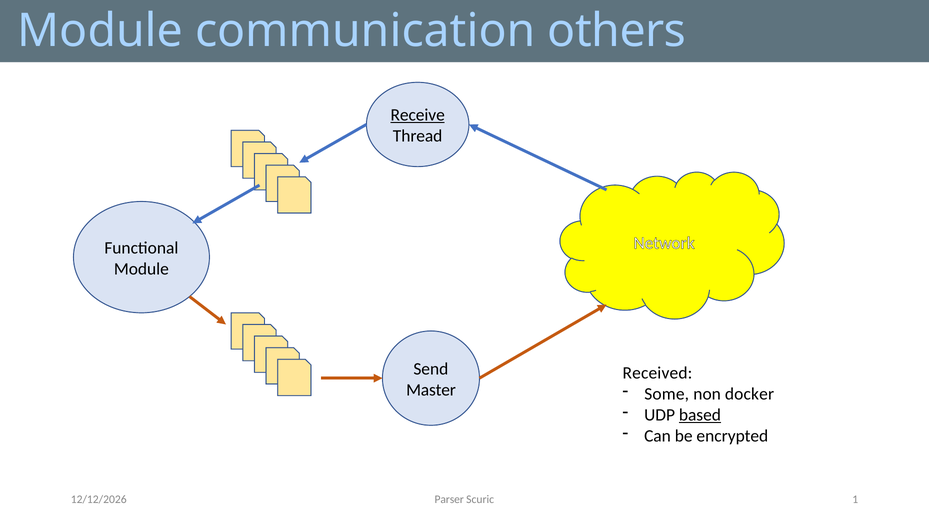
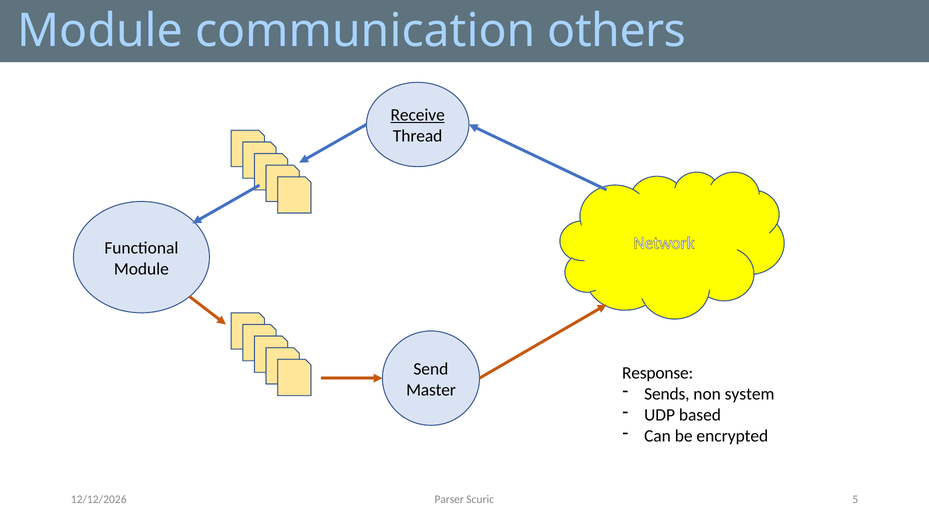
Received: Received -> Response (658, 373)
Some: Some -> Sends (667, 394)
docker: docker -> system (750, 394)
based underline: present -> none (700, 415)
1: 1 -> 5 (855, 499)
